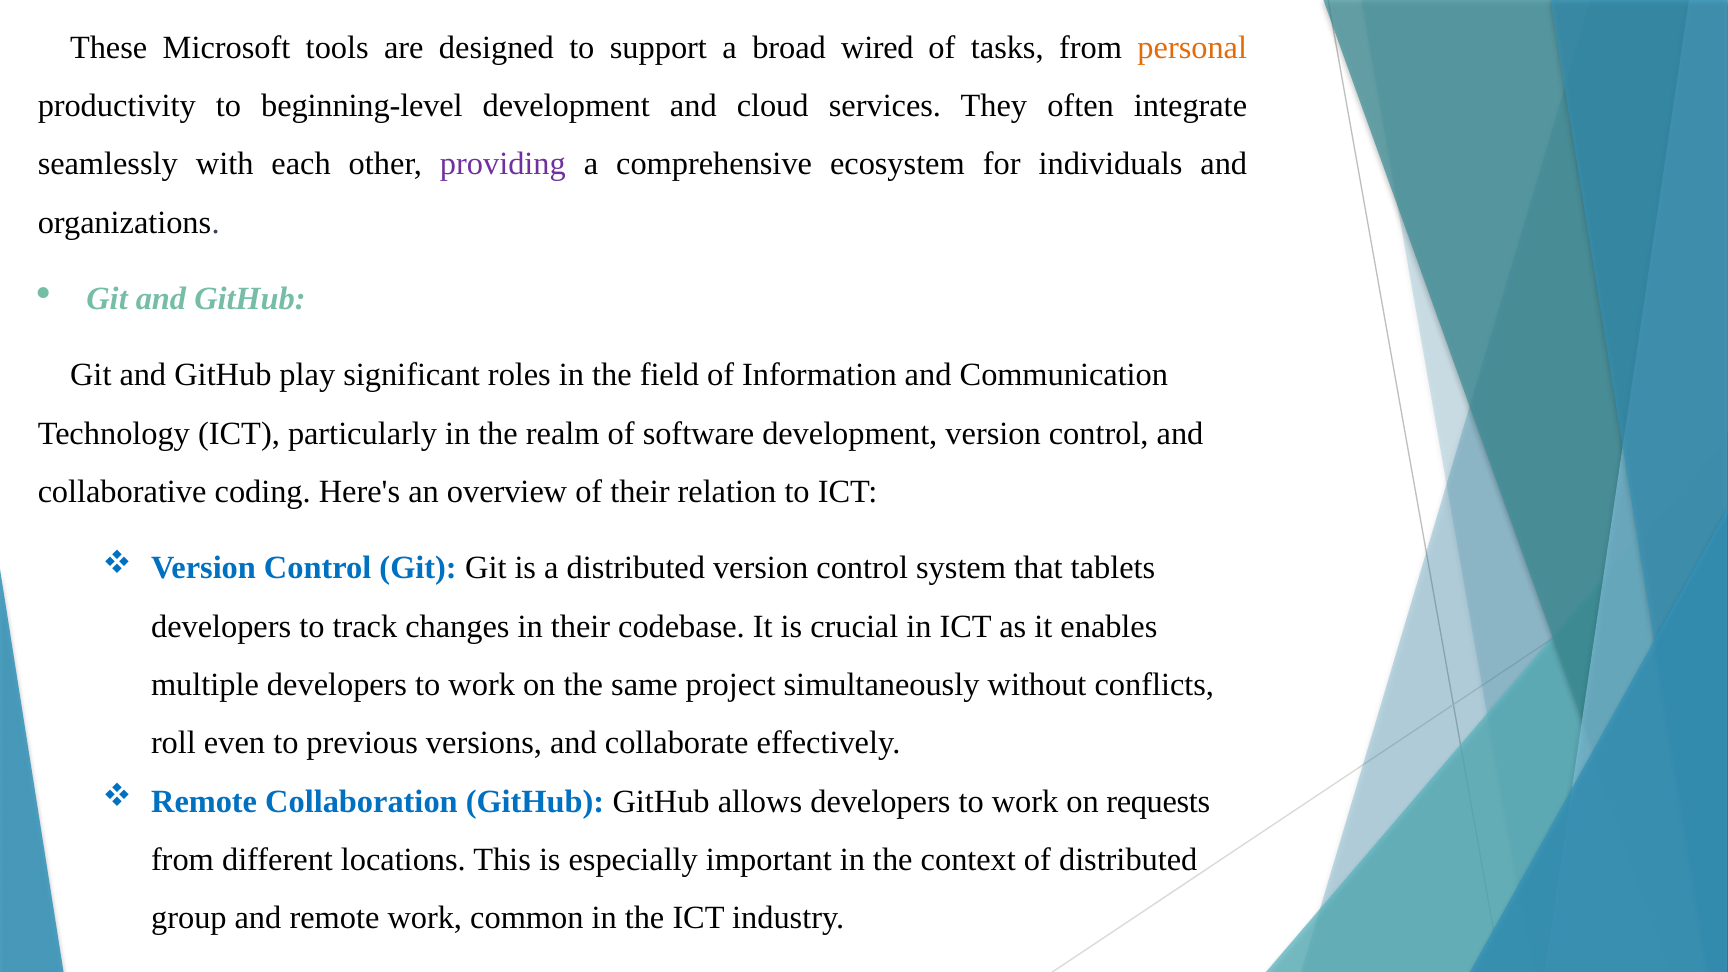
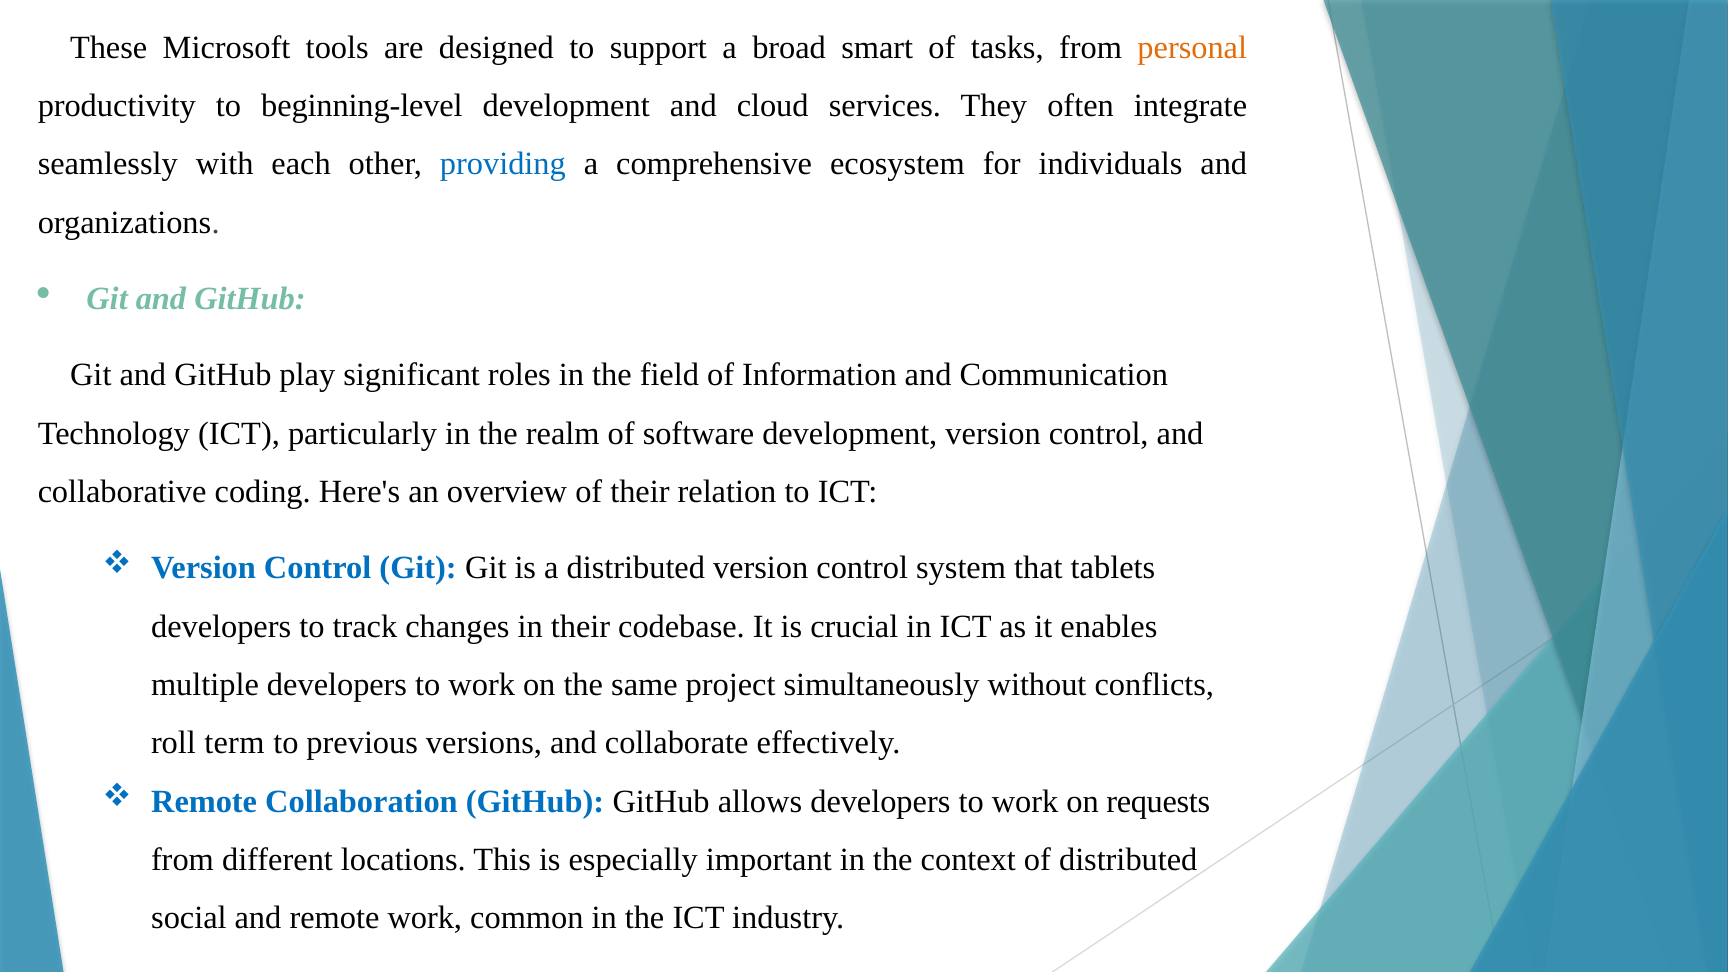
wired: wired -> smart (877, 47)
providing colour: purple -> blue (503, 164)
even: even -> term (234, 743)
group: group -> social (189, 918)
